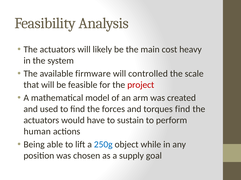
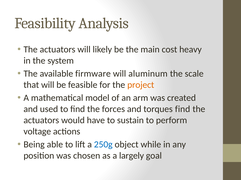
controlled: controlled -> aluminum (148, 74)
project colour: red -> orange (141, 85)
human: human -> voltage (37, 132)
supply: supply -> largely (132, 156)
